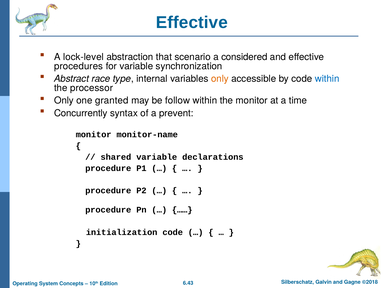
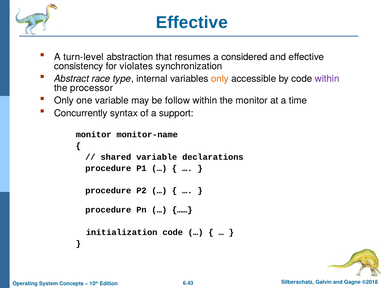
lock-level: lock-level -> turn-level (83, 57)
scenario: scenario -> resumes (193, 57)
procedures: procedures -> consistency (79, 66)
for variable: variable -> violates (136, 66)
within colour: blue -> purple (327, 79)
one granted: granted -> variable (112, 101)
prevent: prevent -> support (176, 113)
